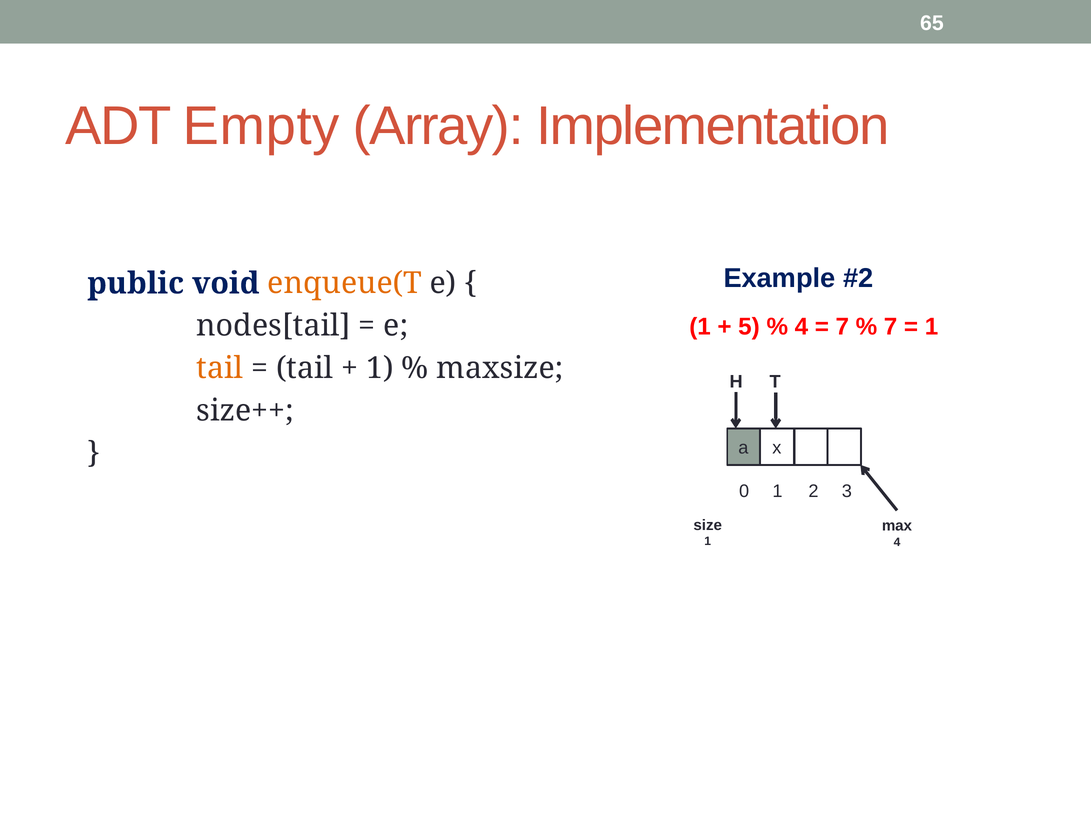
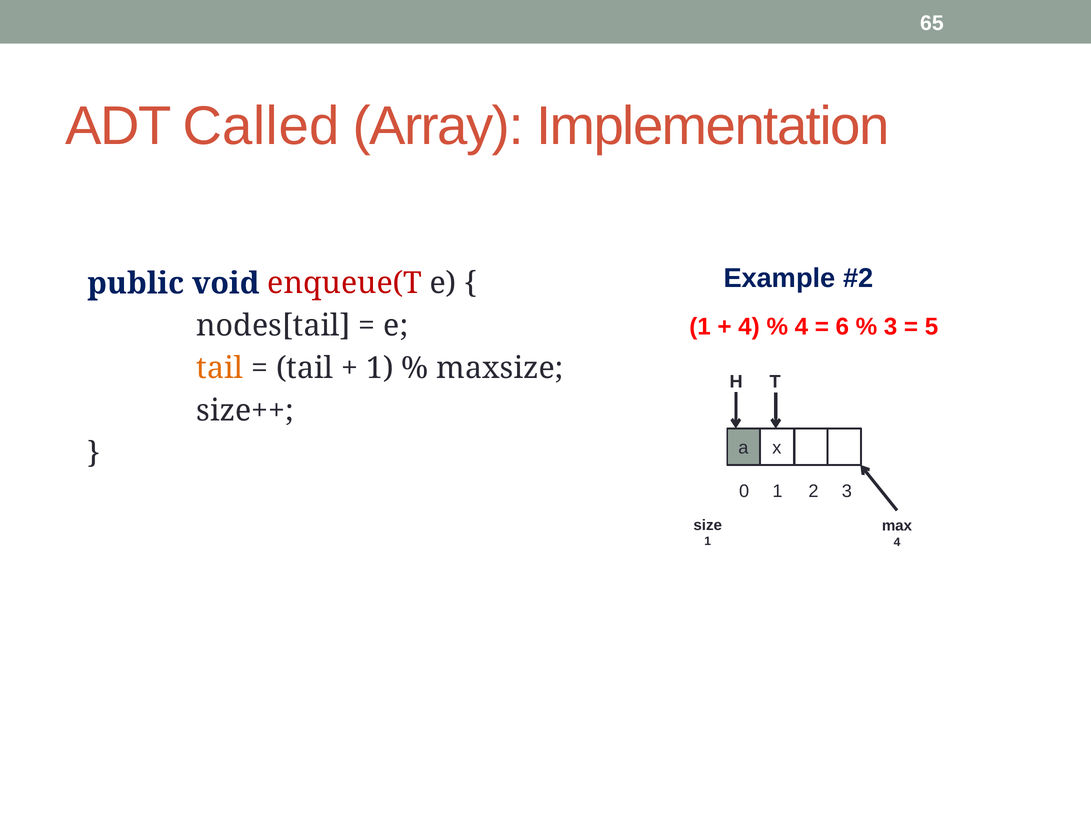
Empty: Empty -> Called (261, 127)
enqueue(T colour: orange -> red (345, 284)
5: 5 -> 4 (749, 327)
7: 7 -> 6 (842, 327)
7: 7 -> 3 (891, 327)
1: 1 -> 5 (932, 327)
